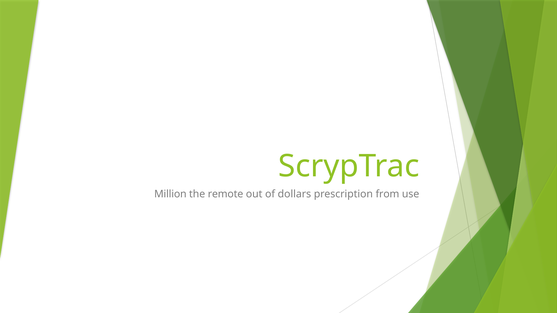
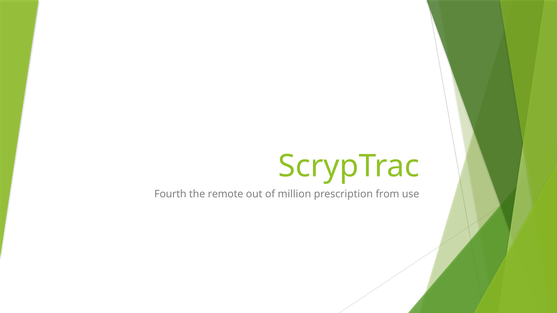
Million: Million -> Fourth (170, 194)
dollars: dollars -> million (294, 194)
